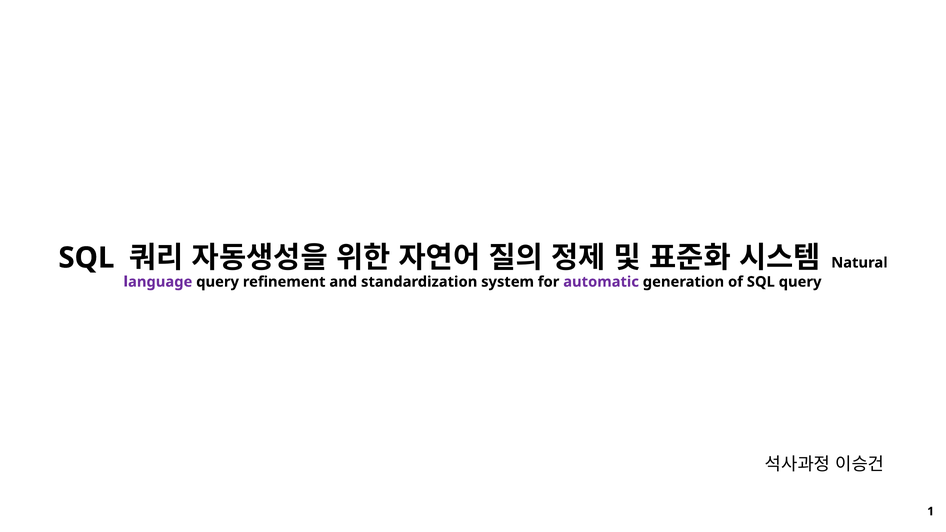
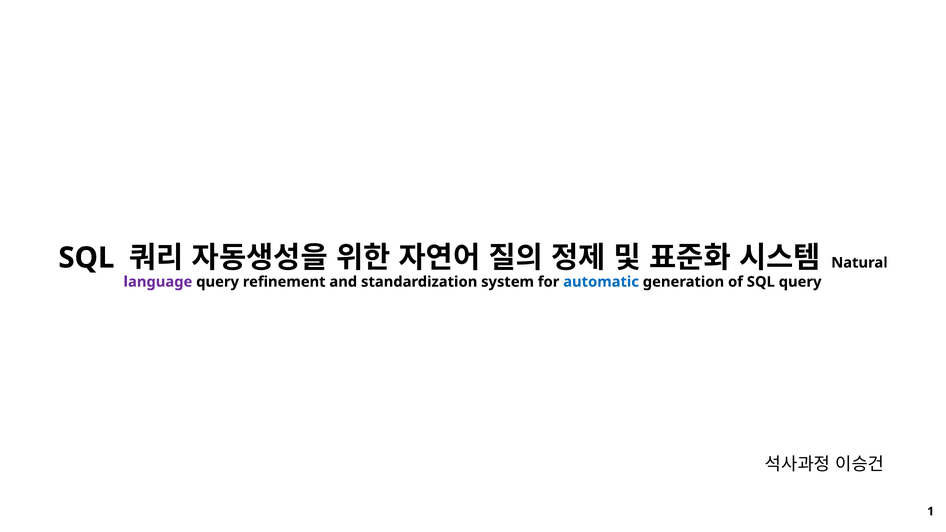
automatic colour: purple -> blue (601, 282)
